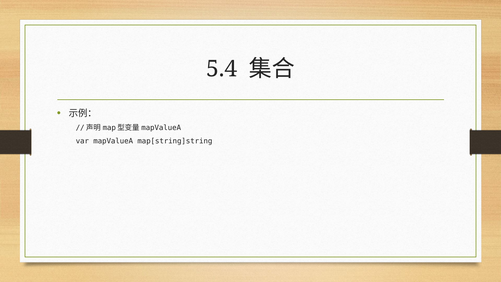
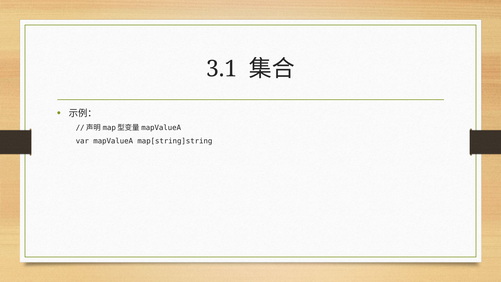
5.4: 5.4 -> 3.1 (222, 69)
